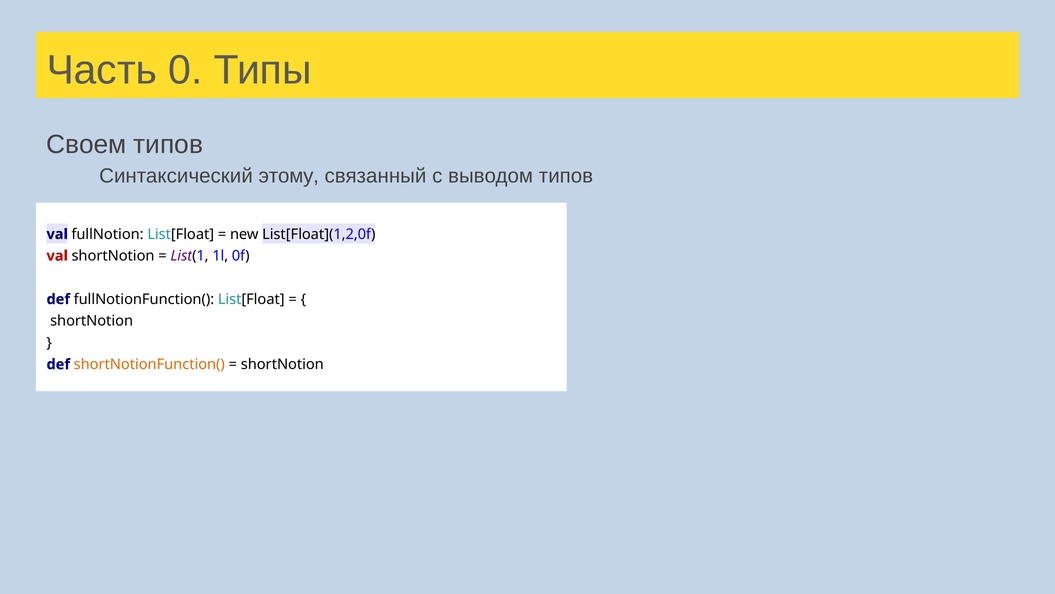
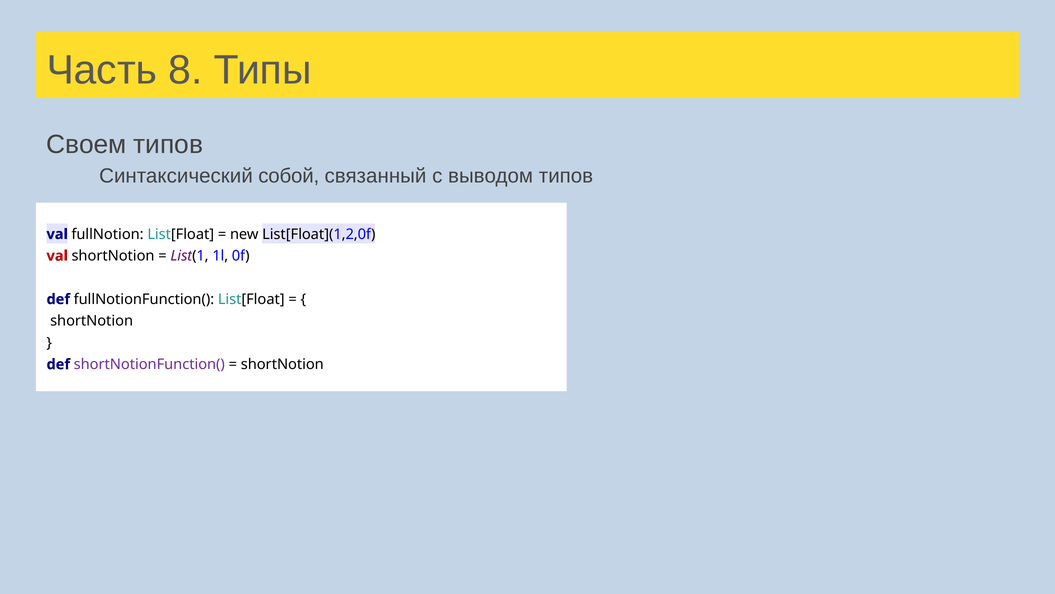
0: 0 -> 8 (186, 70)
этому: этому -> собой (289, 176)
shortNotionFunction( colour: orange -> purple (149, 364)
